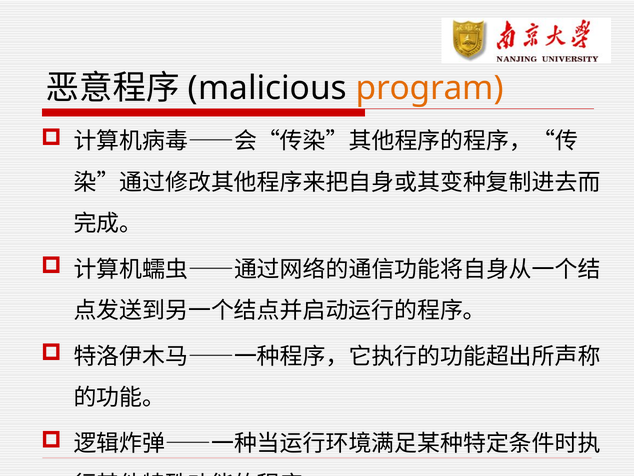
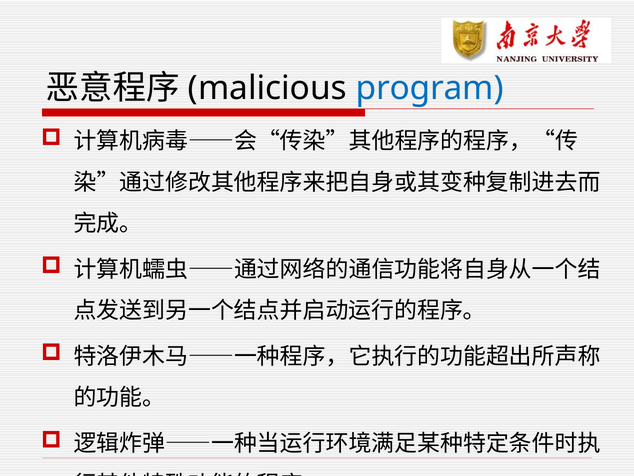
program colour: orange -> blue (430, 88)
